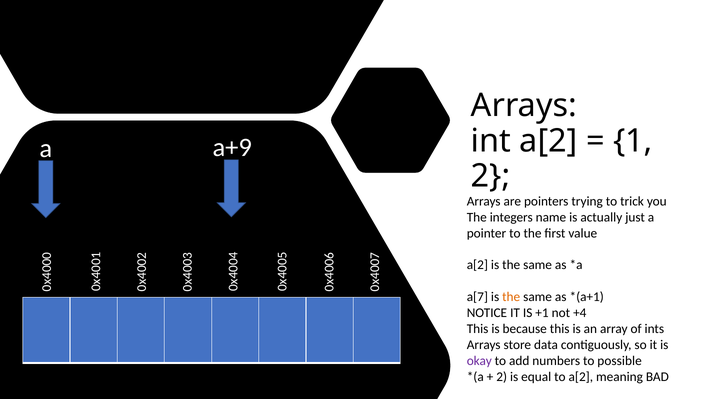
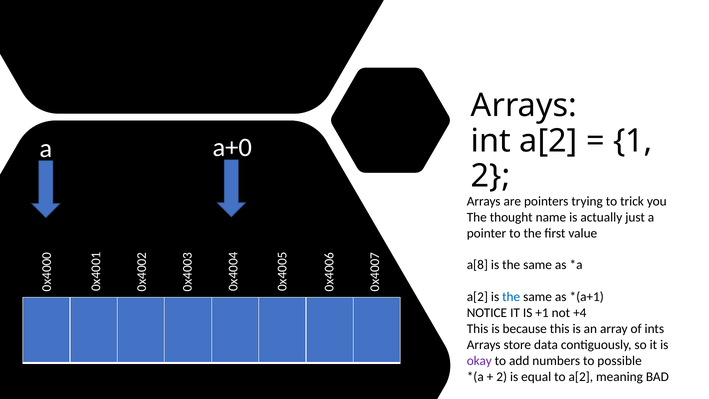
a+9: a+9 -> a+0 (232, 147)
integers: integers -> thought (511, 217)
a[2: a[2 -> a[8 (477, 265)
a[7: a[7 -> a[2 (477, 297)
the colour: orange -> blue (511, 297)
